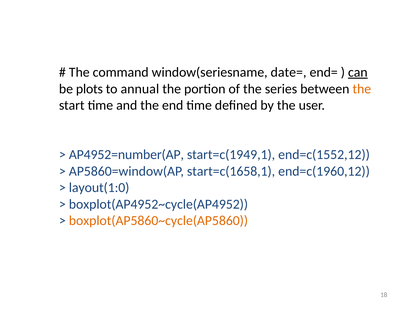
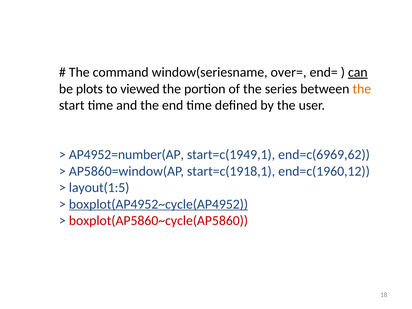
date=: date= -> over= (289, 72)
annual: annual -> viewed (140, 89)
end=c(1552,12: end=c(1552,12 -> end=c(6969,62 (324, 155)
start=c(1658,1: start=c(1658,1 -> start=c(1918,1 (231, 171)
layout(1:0: layout(1:0 -> layout(1:5 (99, 188)
boxplot(AP4952~cycle(AP4952 underline: none -> present (158, 204)
boxplot(AP5860~cycle(AP5860 colour: orange -> red (158, 221)
